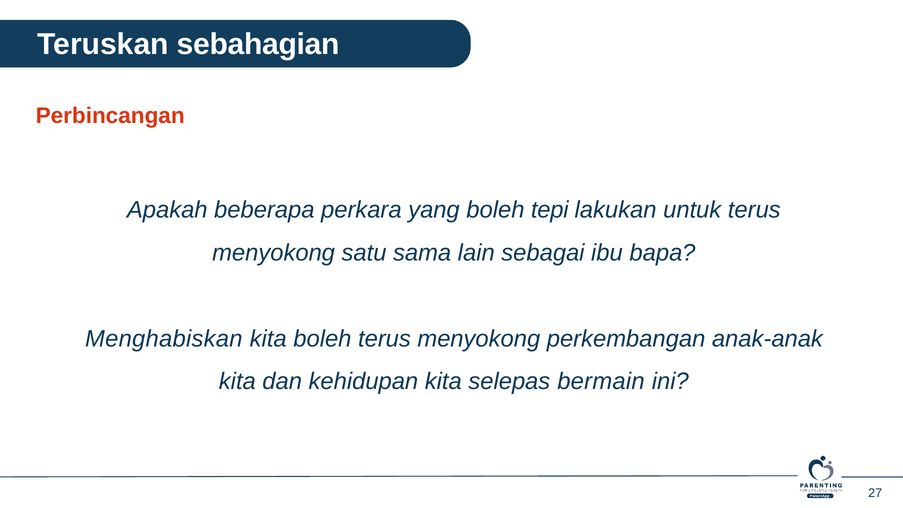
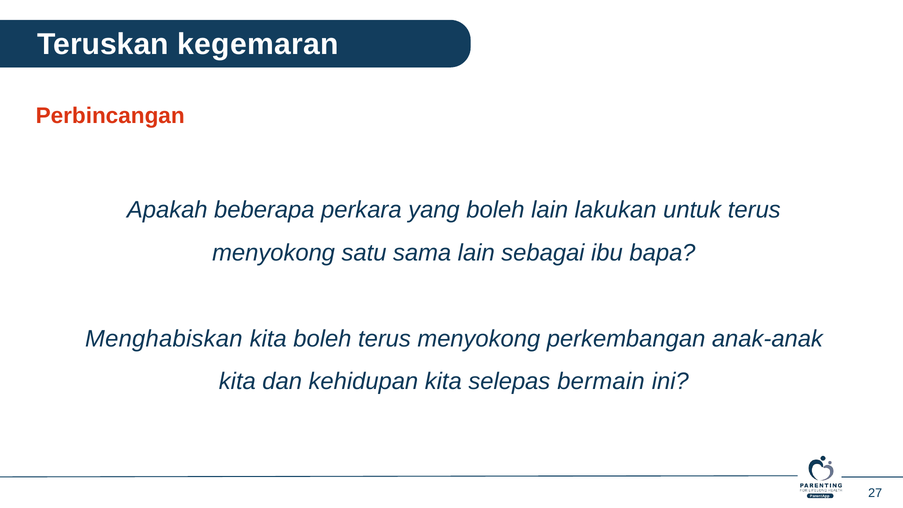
sebahagian: sebahagian -> kegemaran (258, 44)
boleh tepi: tepi -> lain (550, 210)
